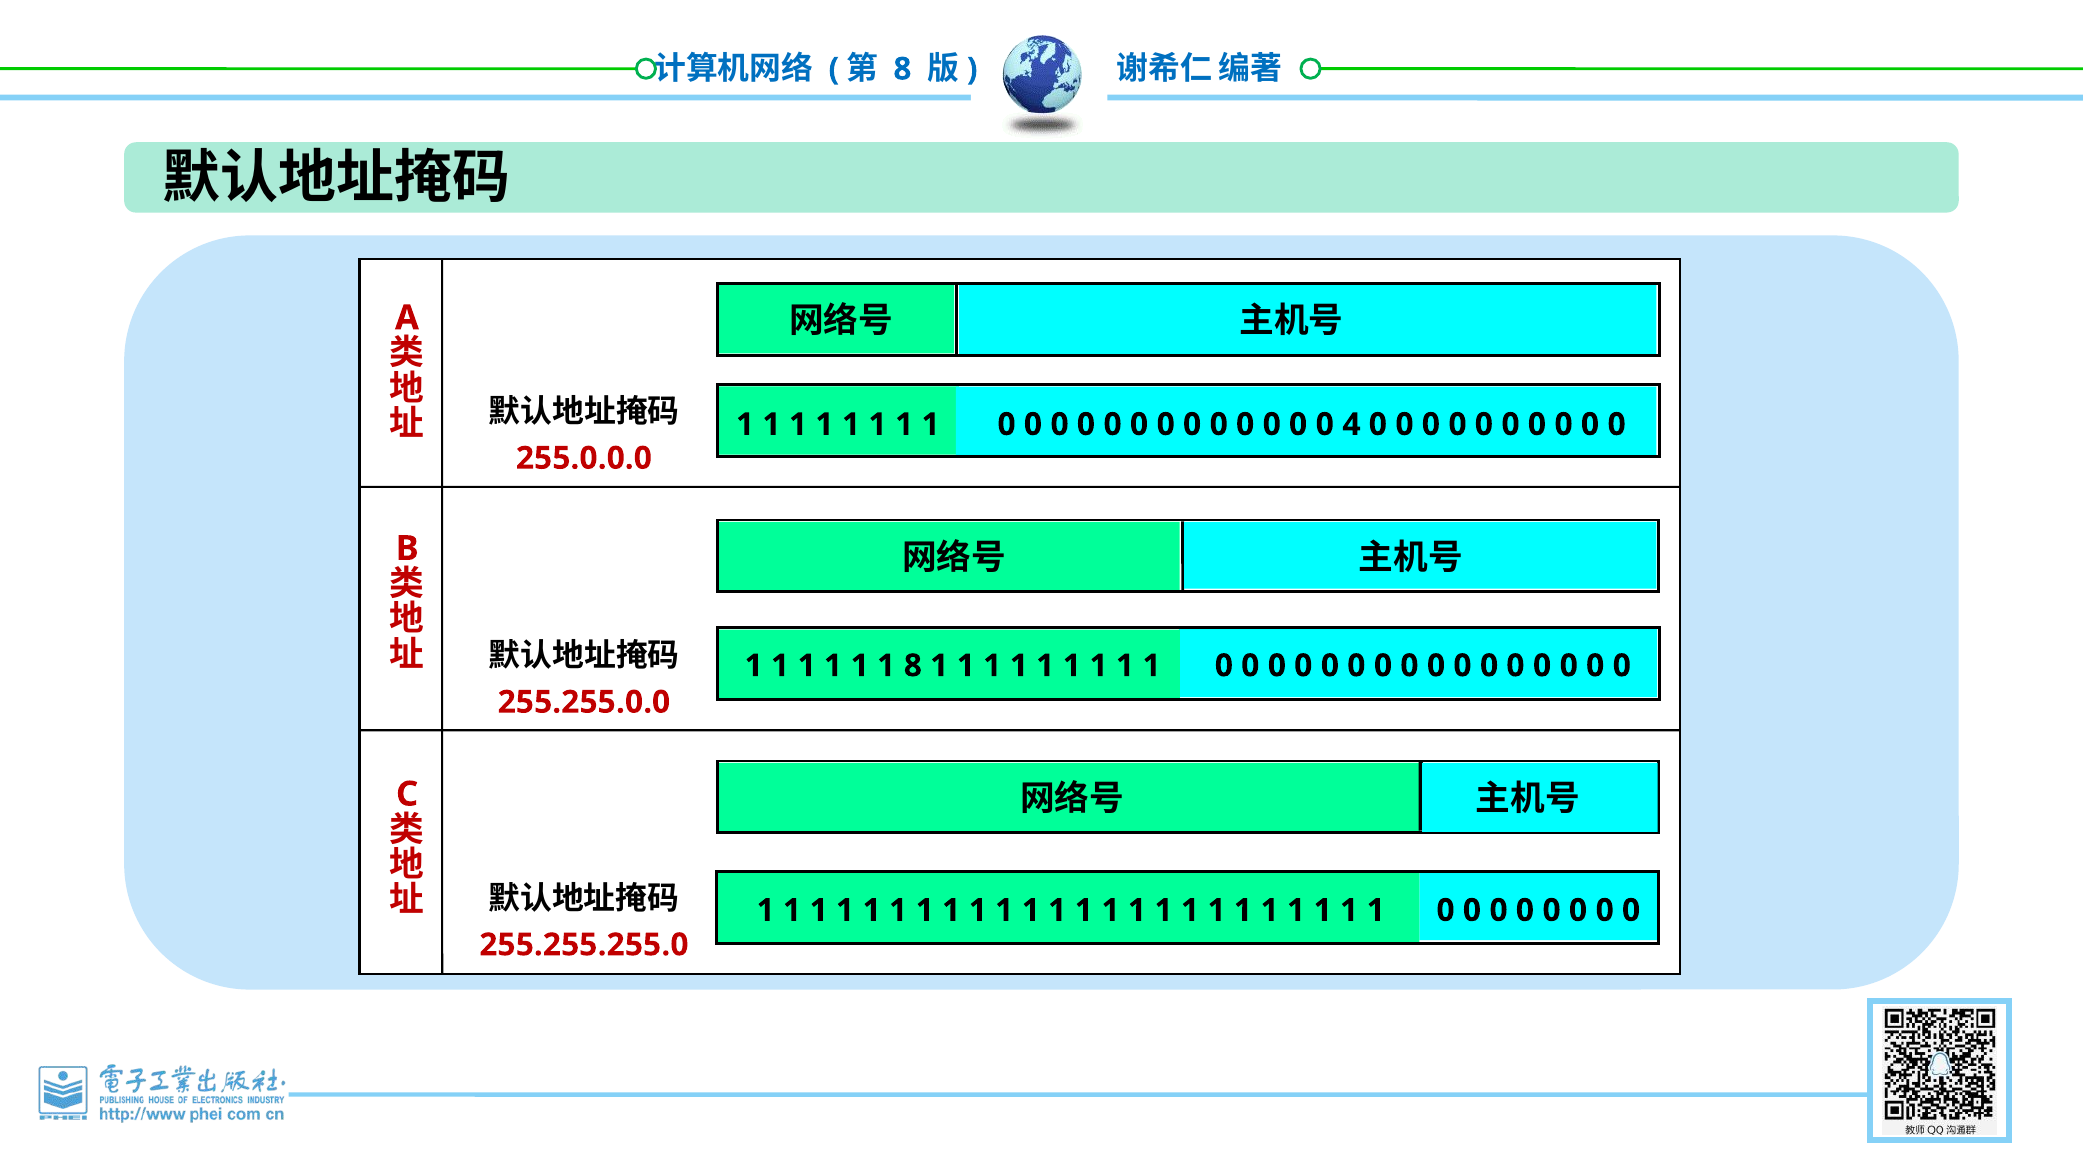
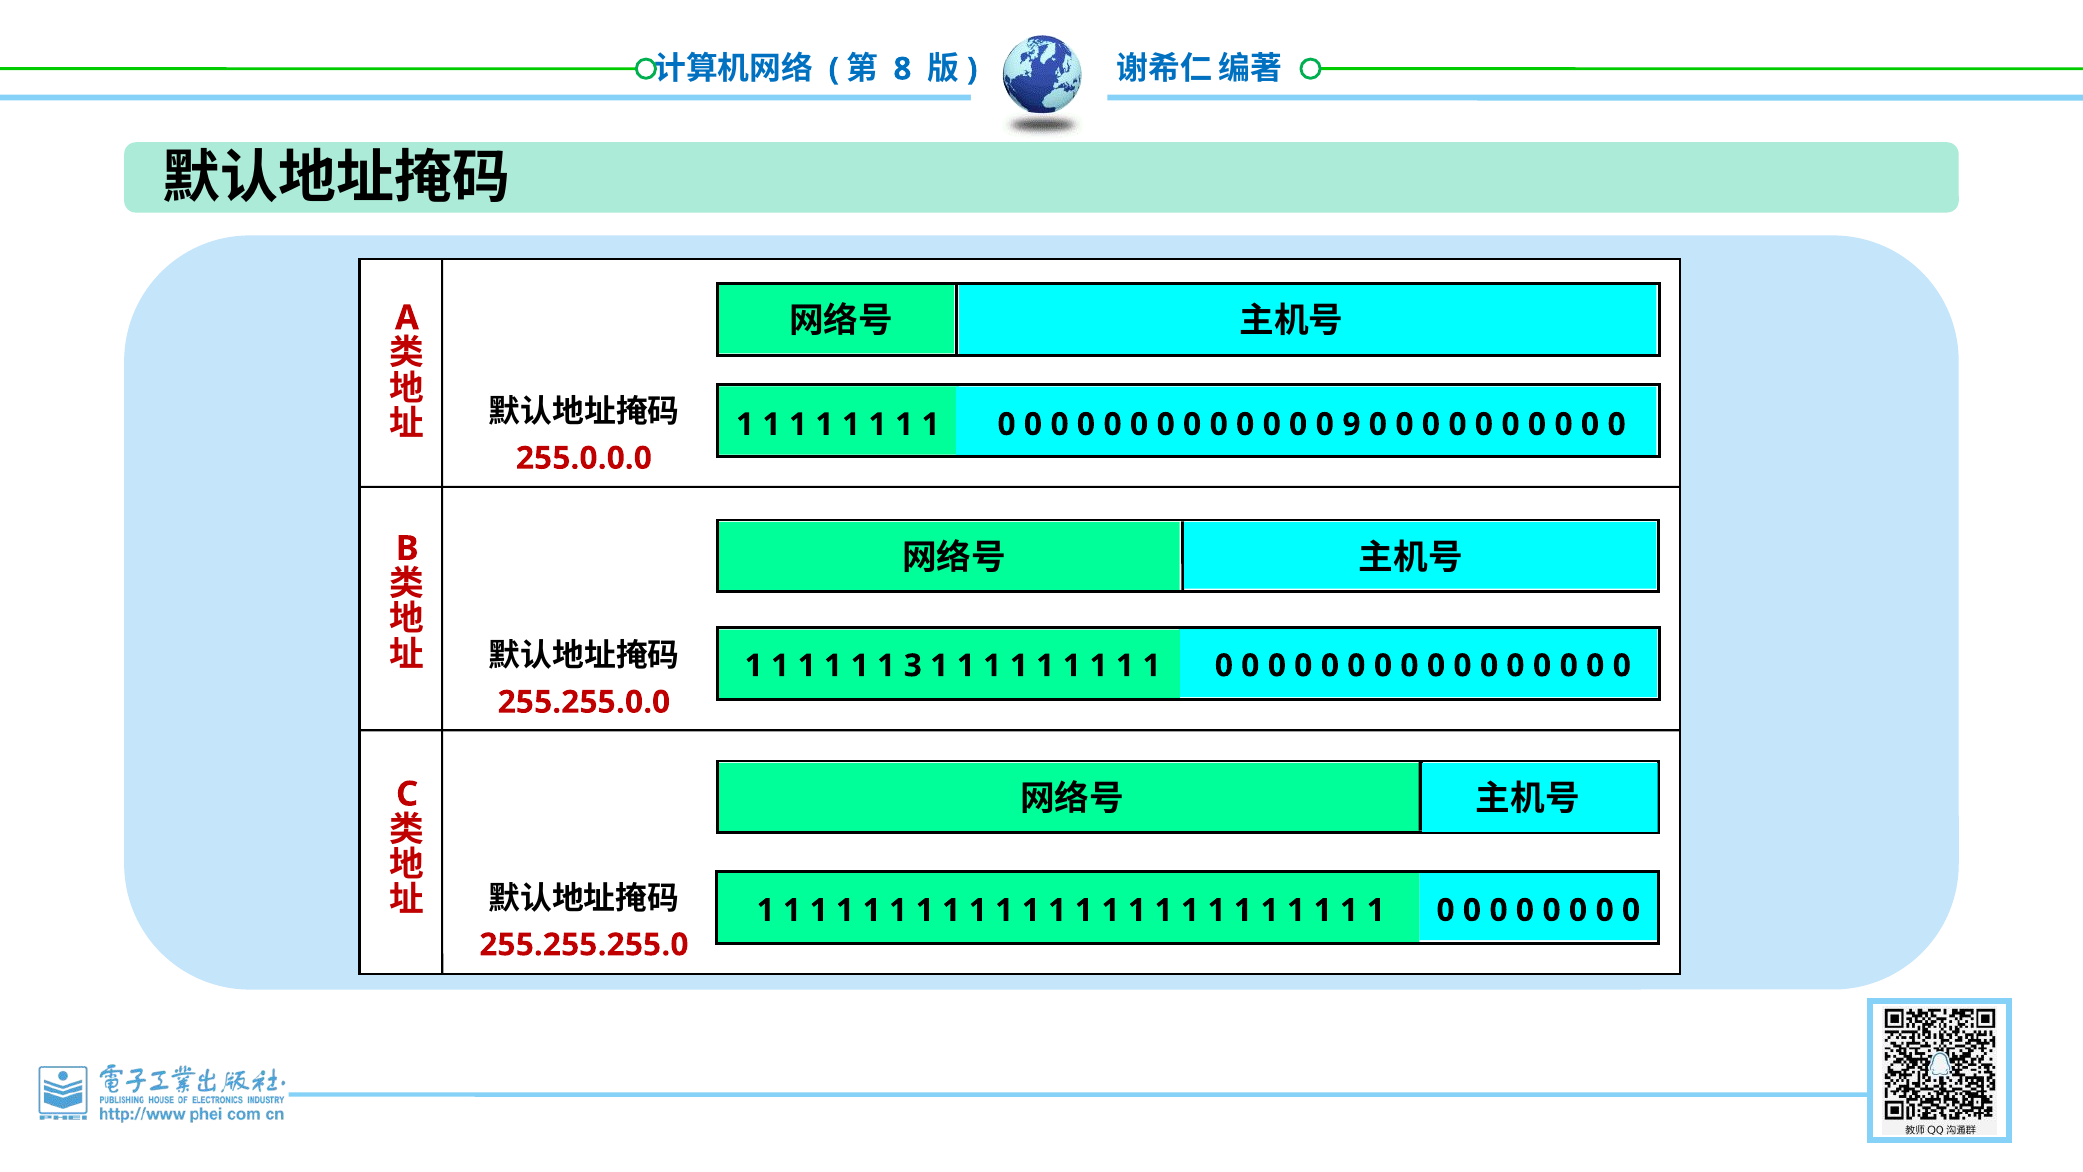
4: 4 -> 9 (1351, 424)
1 8: 8 -> 3 (913, 666)
